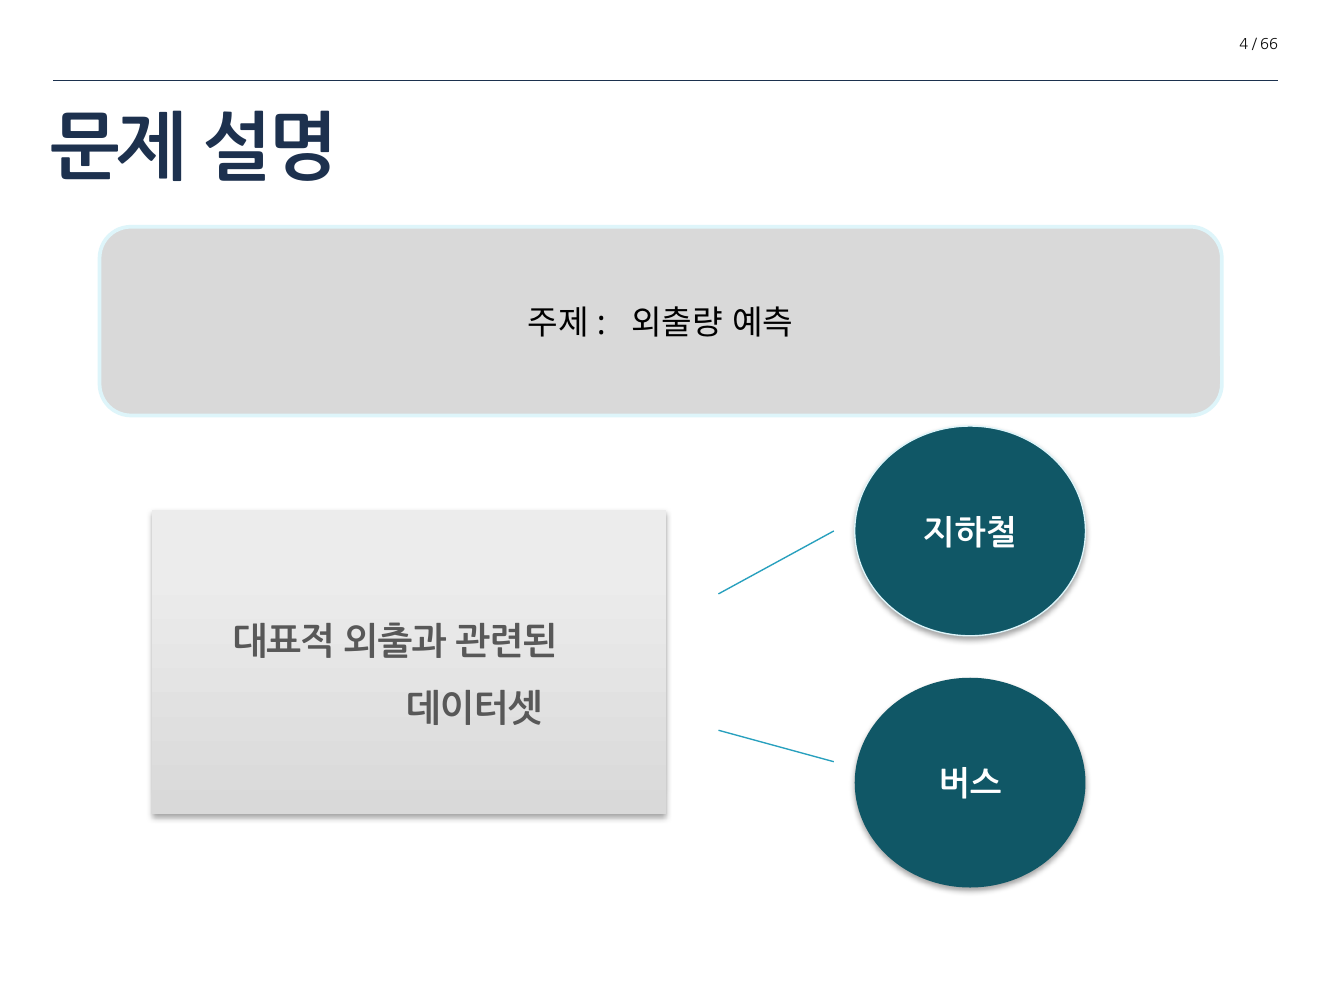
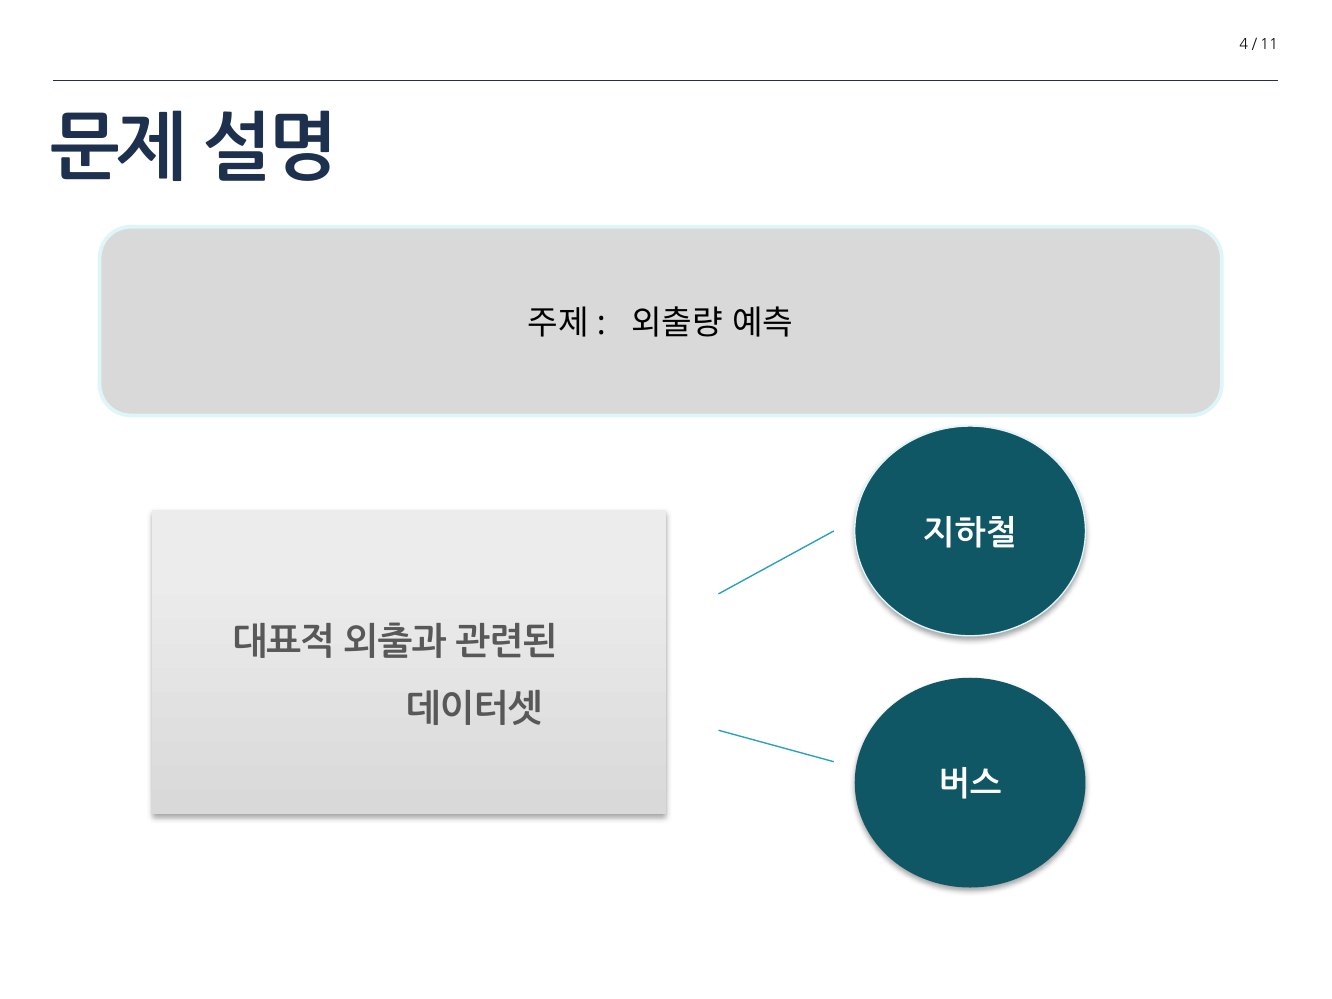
66: 66 -> 11 (1269, 45)
